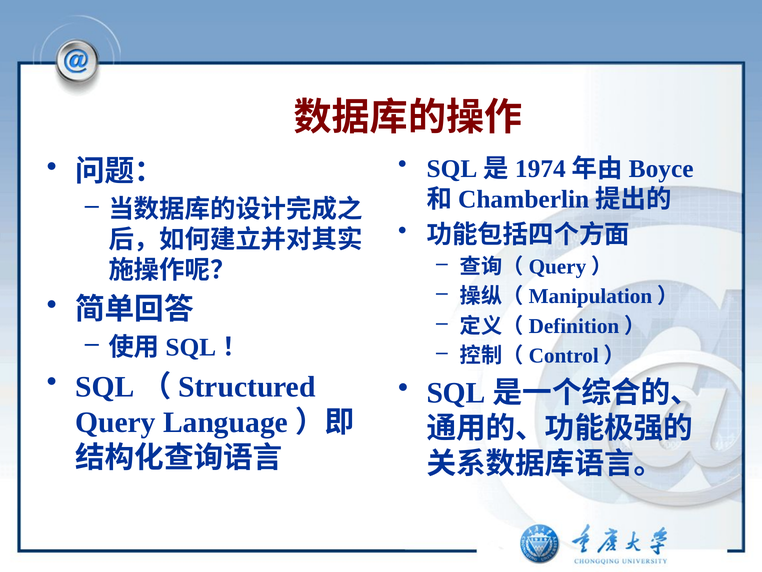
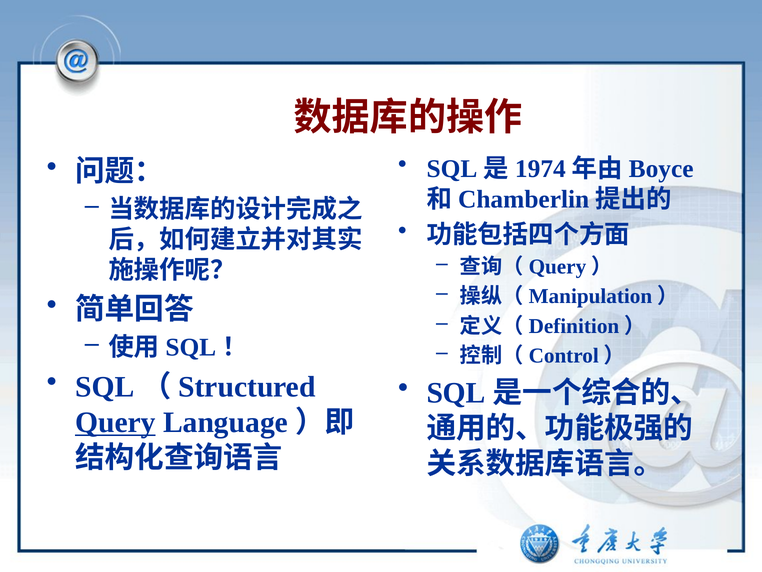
Query underline: none -> present (115, 422)
